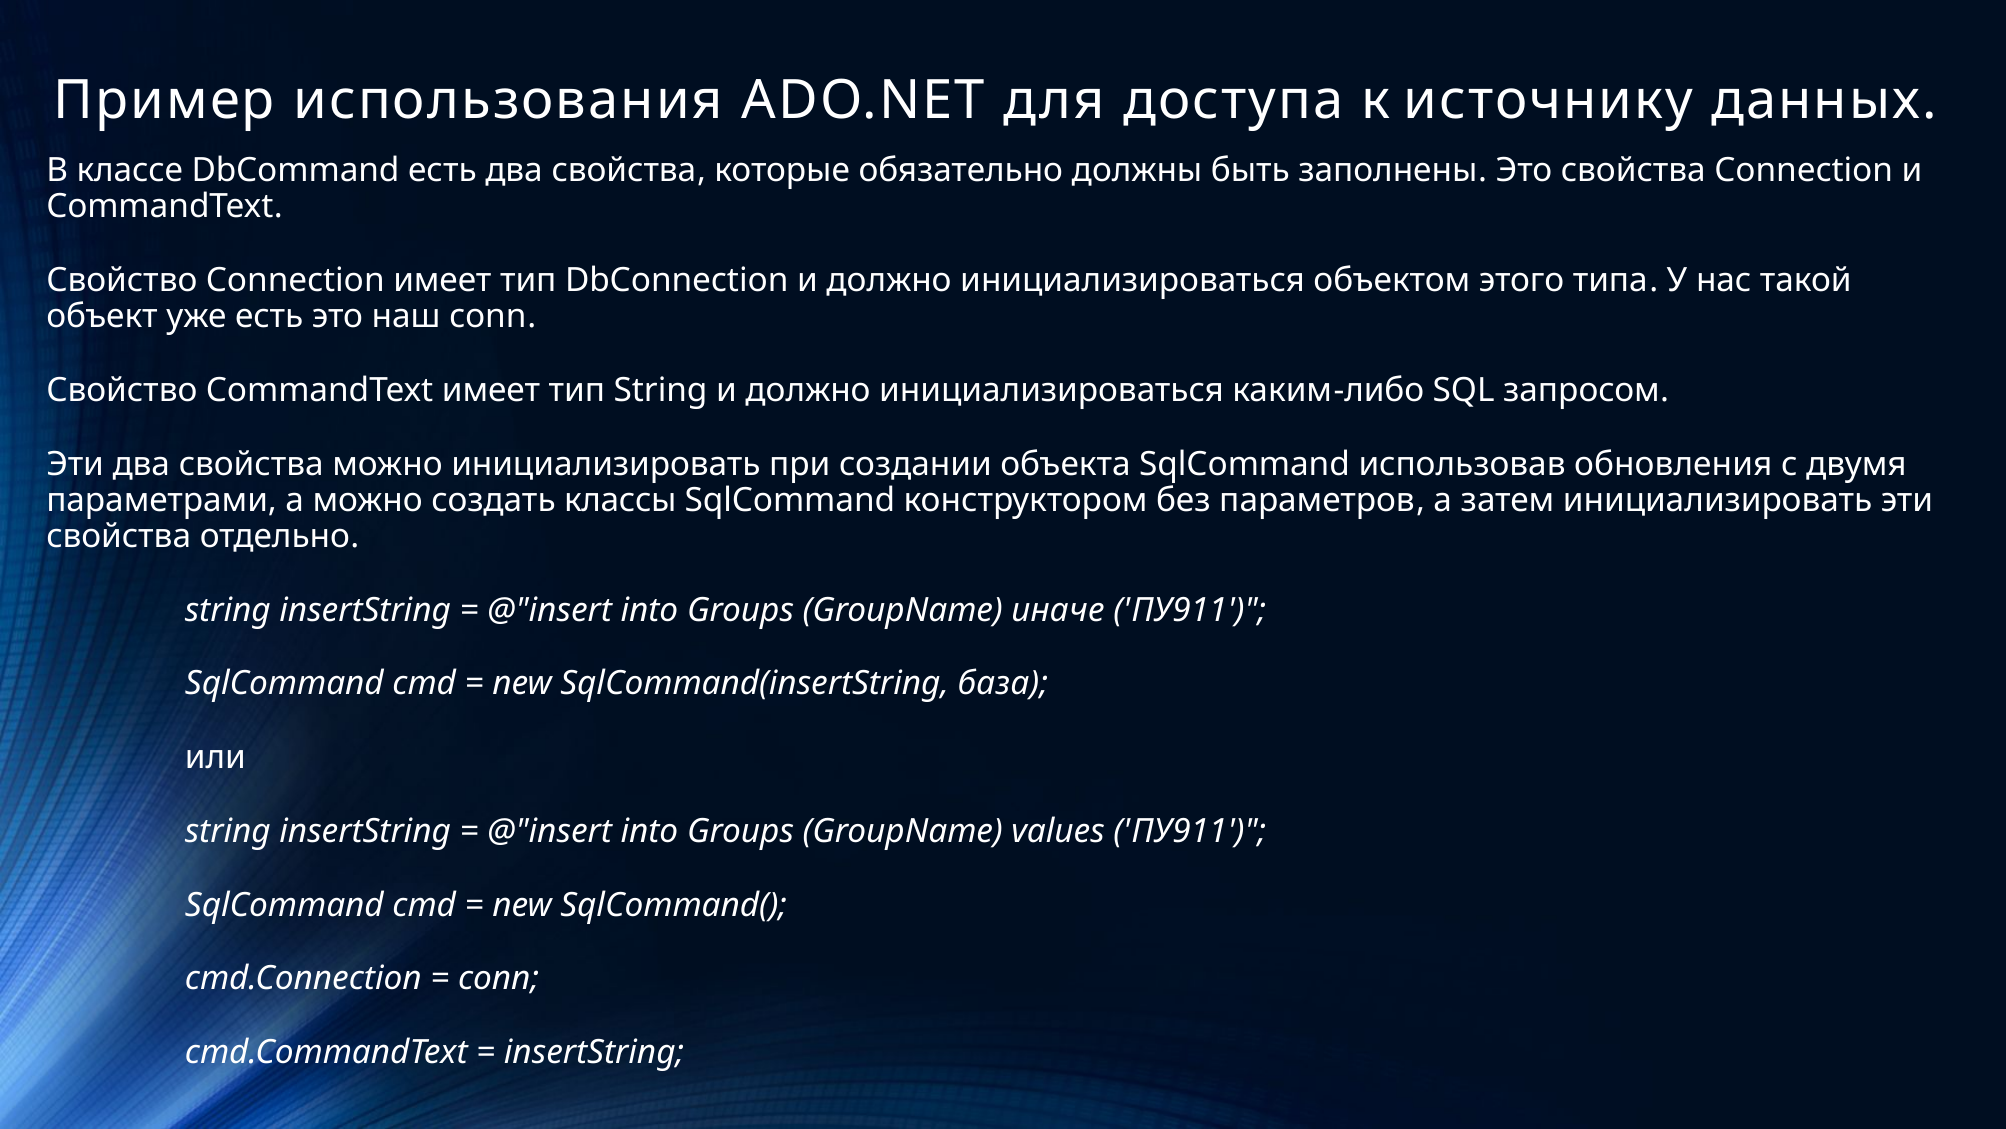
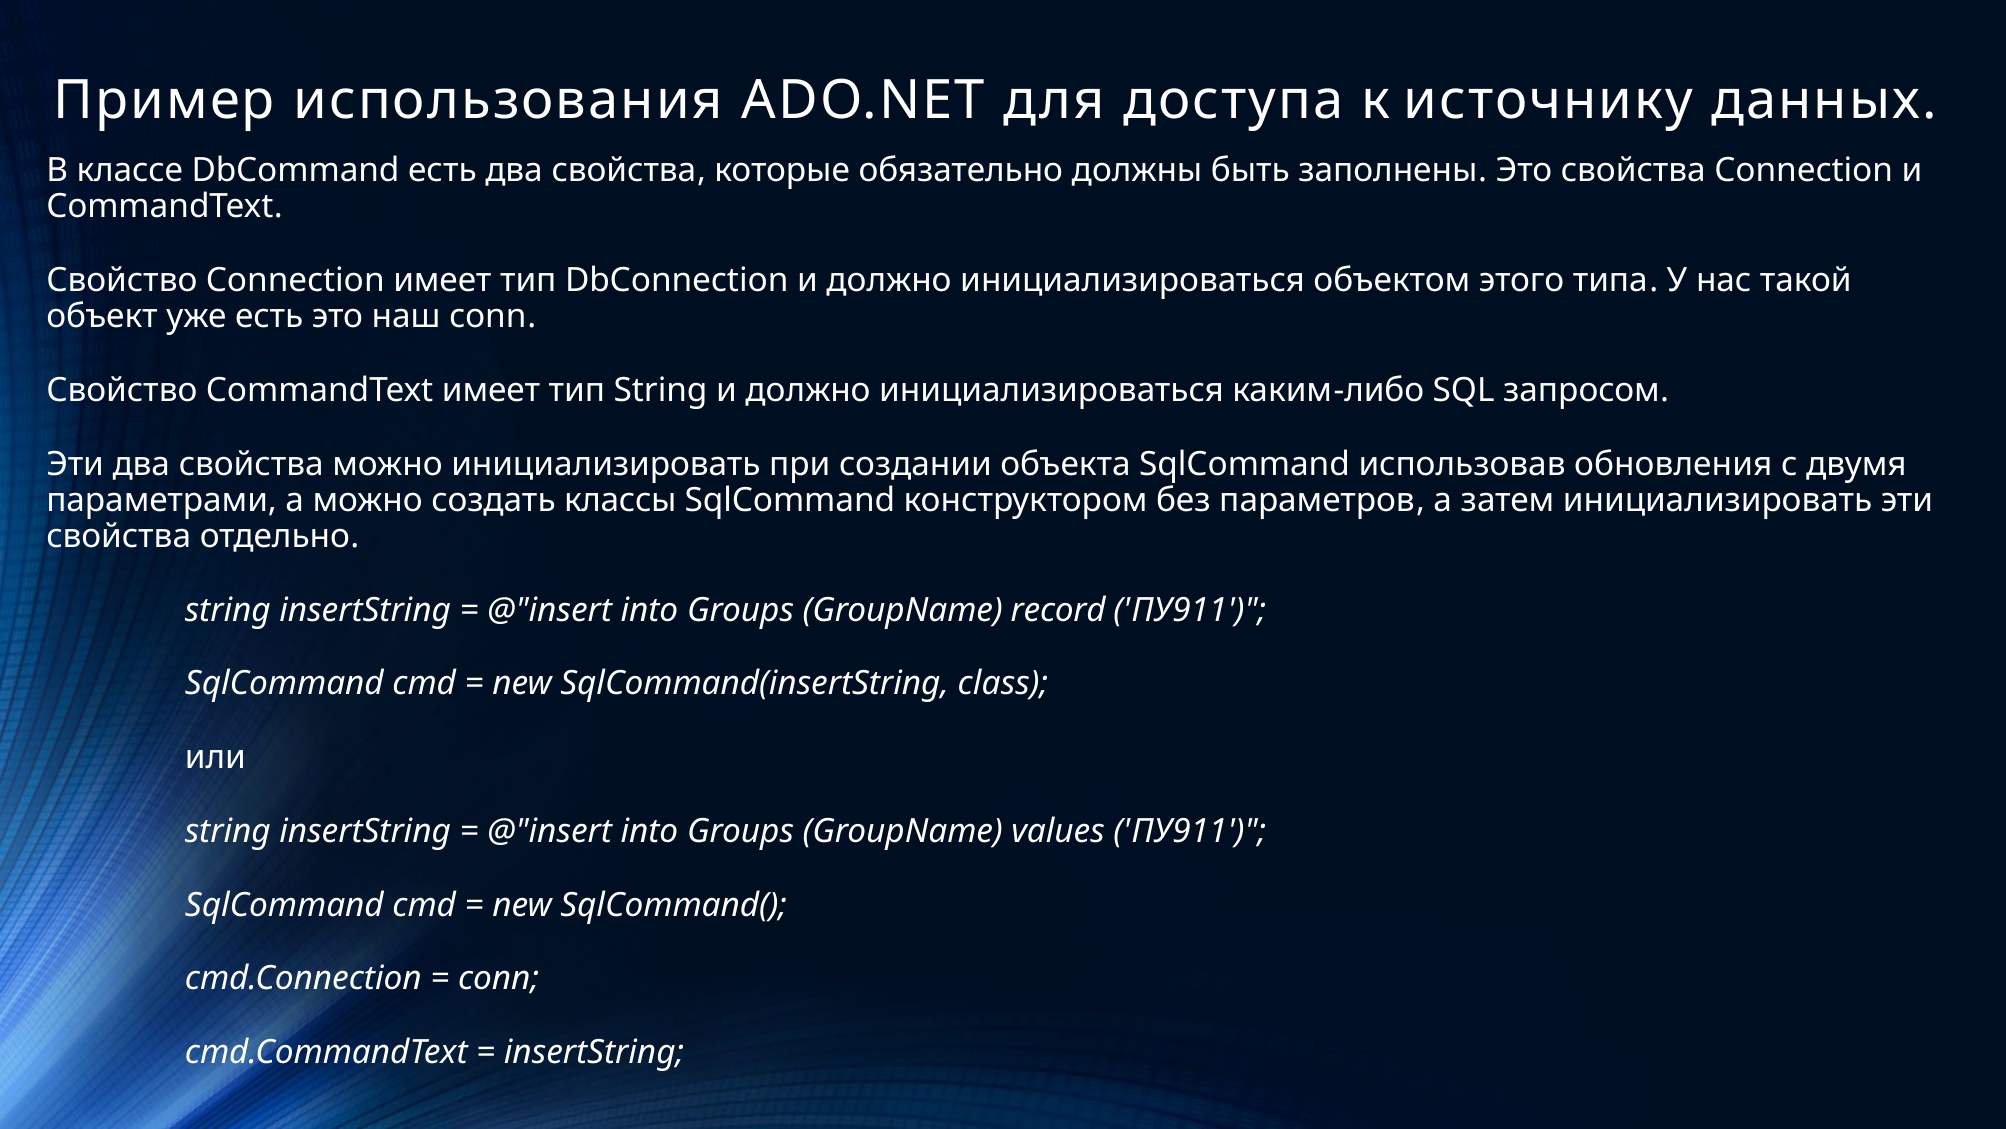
иначе: иначе -> record (1058, 610)
база: база -> class (1003, 684)
